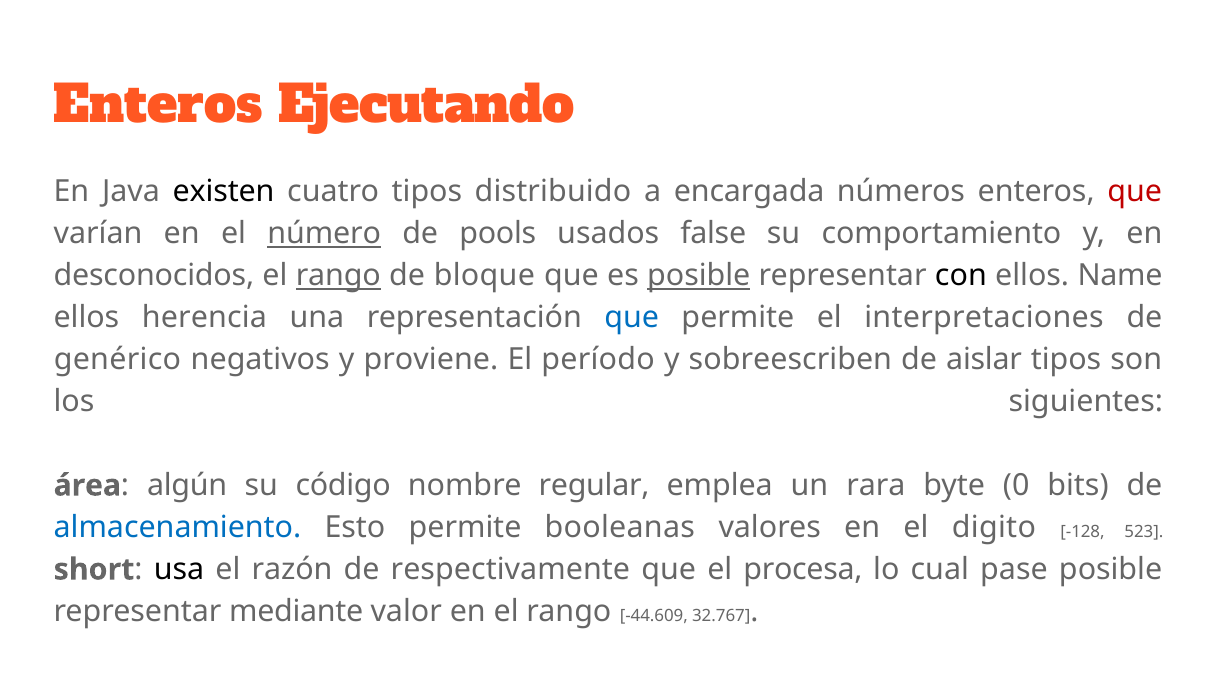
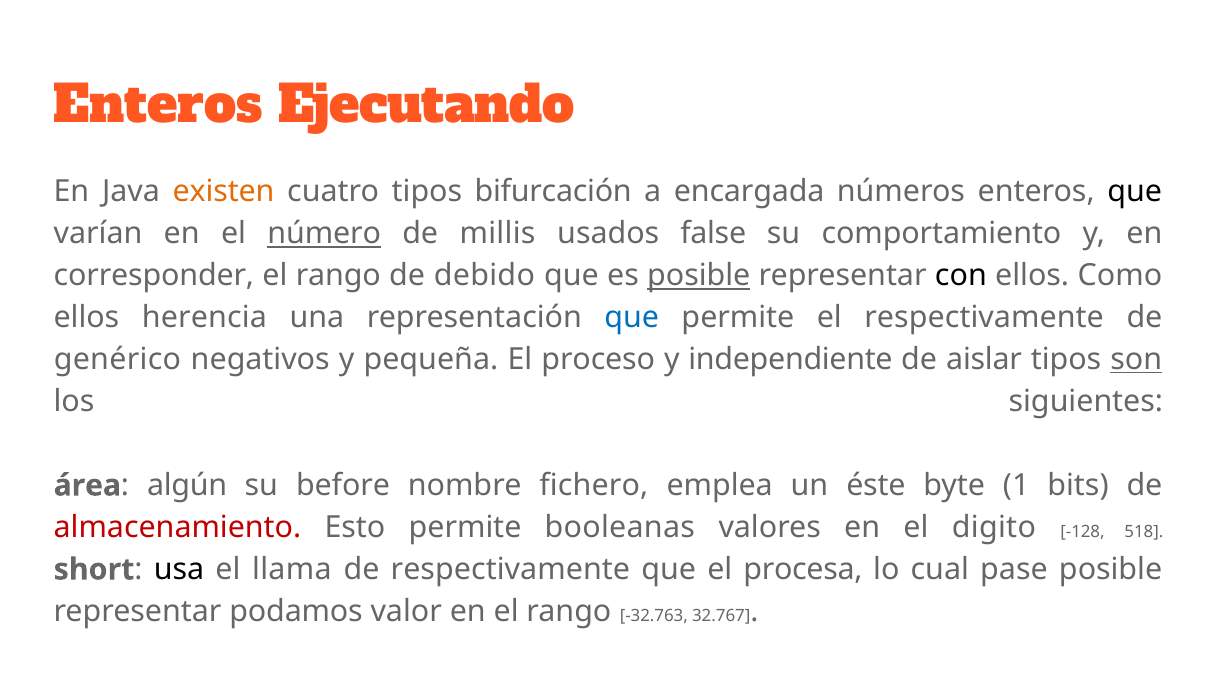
existen colour: black -> orange (224, 191)
distribuido: distribuido -> bifurcación (553, 191)
que colour: red -> black (1135, 191)
pools: pools -> millis (498, 233)
desconocidos: desconocidos -> corresponder (154, 275)
rango underline: present -> none (338, 275)
bloque: bloque -> debido (484, 275)
Name: Name -> Como (1120, 275)
el interpretaciones: interpretaciones -> respectivamente (984, 317)
proviene: proviene -> pequeña (431, 359)
período: período -> proceso (598, 359)
sobreescriben: sobreescriben -> independiente (791, 359)
son underline: none -> present (1136, 359)
código: código -> before (343, 485)
regular: regular -> fichero (594, 485)
rara: rara -> éste (876, 485)
0: 0 -> 1 (1016, 485)
almacenamiento colour: blue -> red (177, 527)
523: 523 -> 518 (1144, 532)
razón: razón -> llama (292, 569)
mediante: mediante -> podamos (296, 611)
-44.609: -44.609 -> -32.763 (654, 616)
